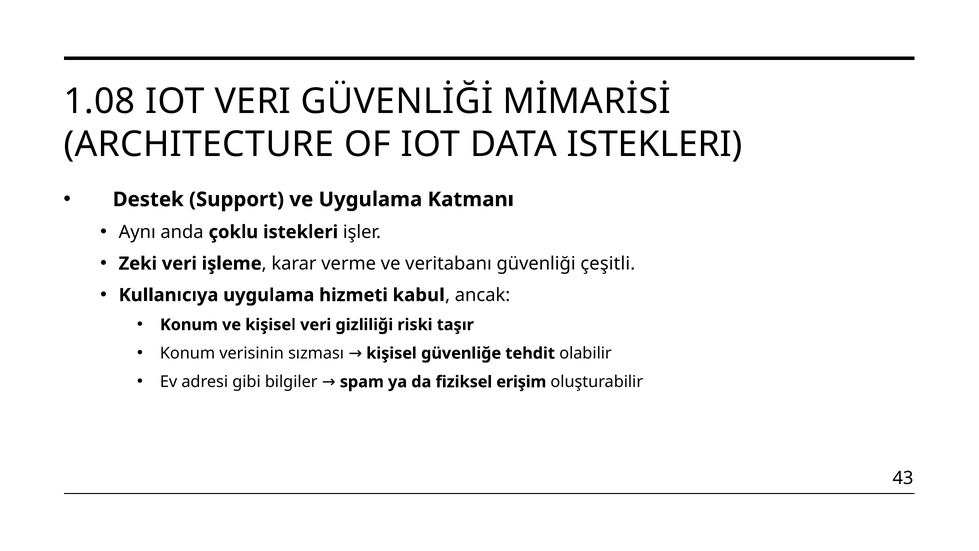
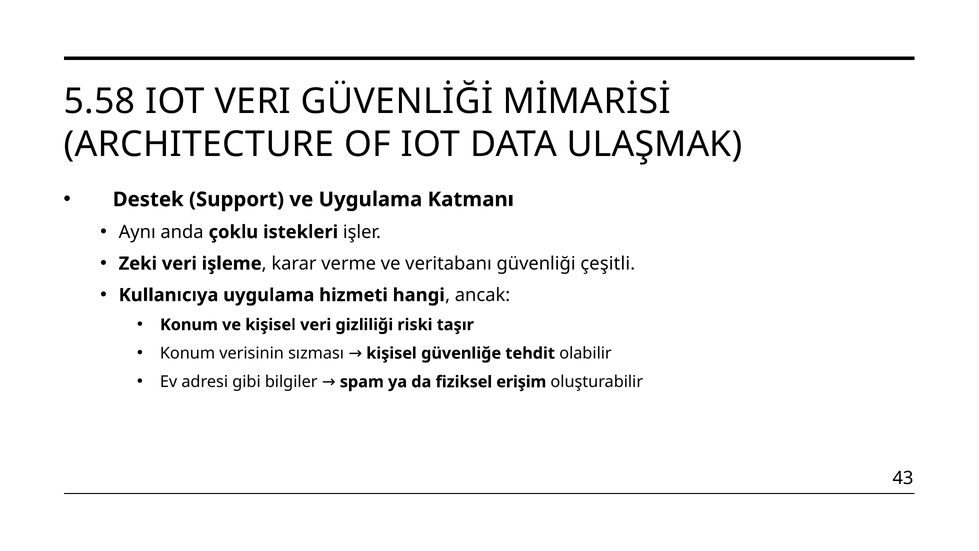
1.08: 1.08 -> 5.58 (99, 102)
DATA ISTEKLERI: ISTEKLERI -> ULAŞMAK (655, 144)
kabul: kabul -> hangi (419, 295)
